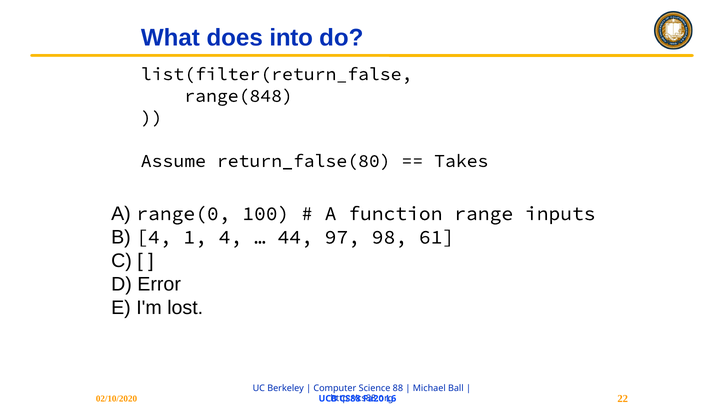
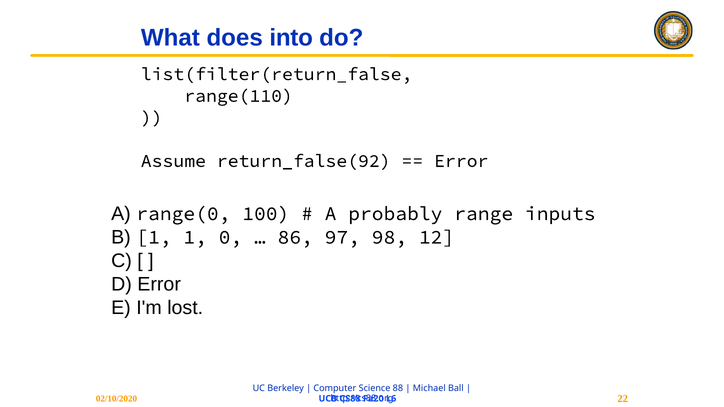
range(848: range(848 -> range(110 (239, 96)
return_false(80: return_false(80 -> return_false(92 (304, 161)
Takes: Takes -> Error (461, 161)
function: function -> probably (395, 214)
B 4: 4 -> 1 (154, 237)
1 4: 4 -> 0 (230, 237)
44: 44 -> 86 (295, 237)
61: 61 -> 12 (437, 237)
